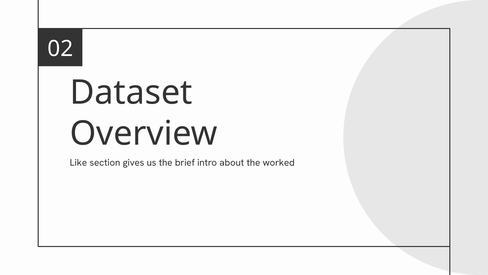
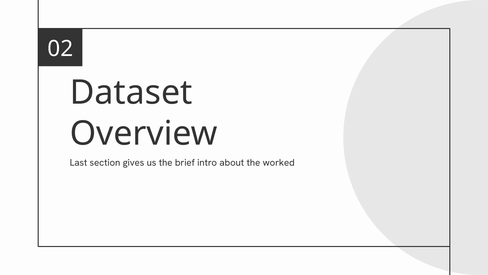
Like: Like -> Last (79, 162)
